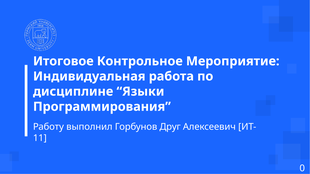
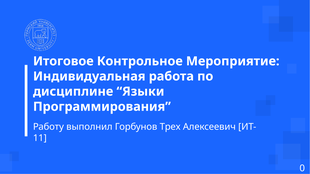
Друг: Друг -> Трех (170, 127)
